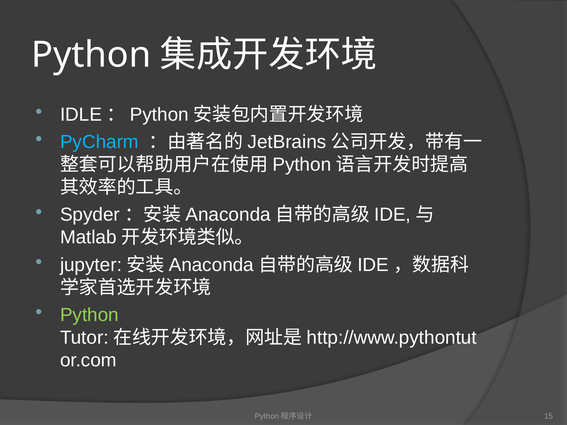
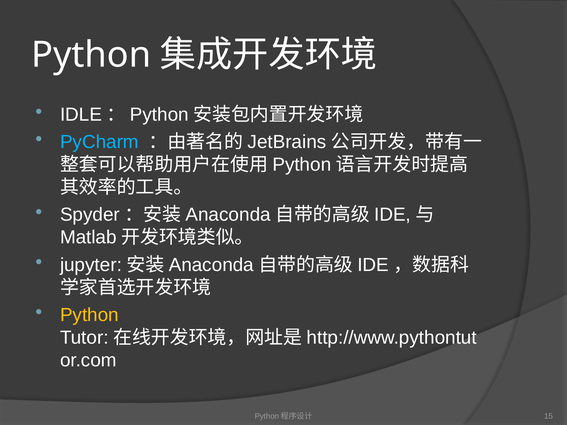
Python colour: light green -> yellow (89, 315)
